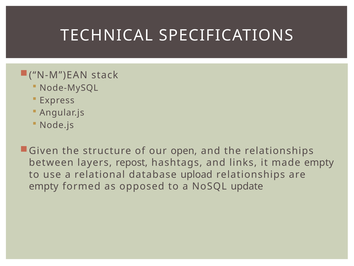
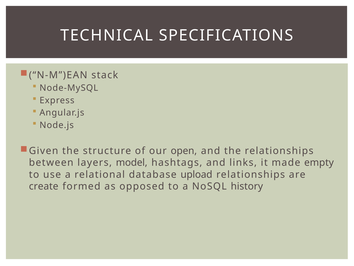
repost: repost -> model (132, 162)
empty: empty -> create (44, 186)
update: update -> history (247, 186)
